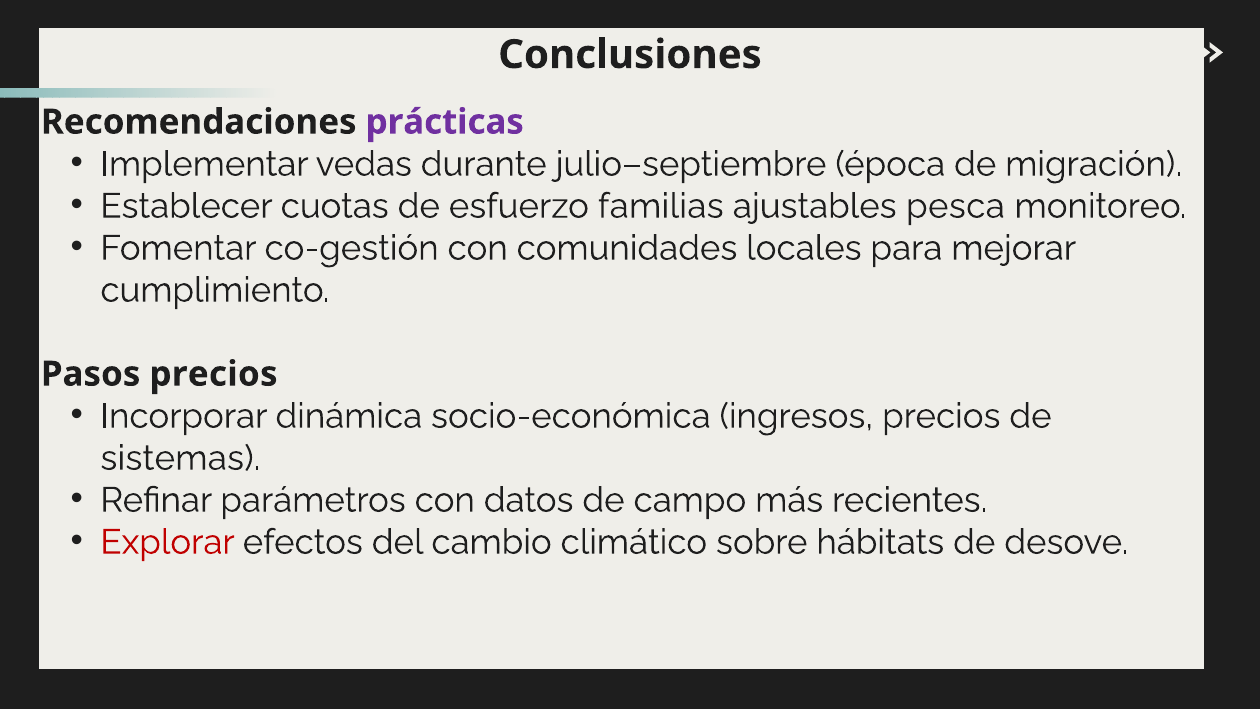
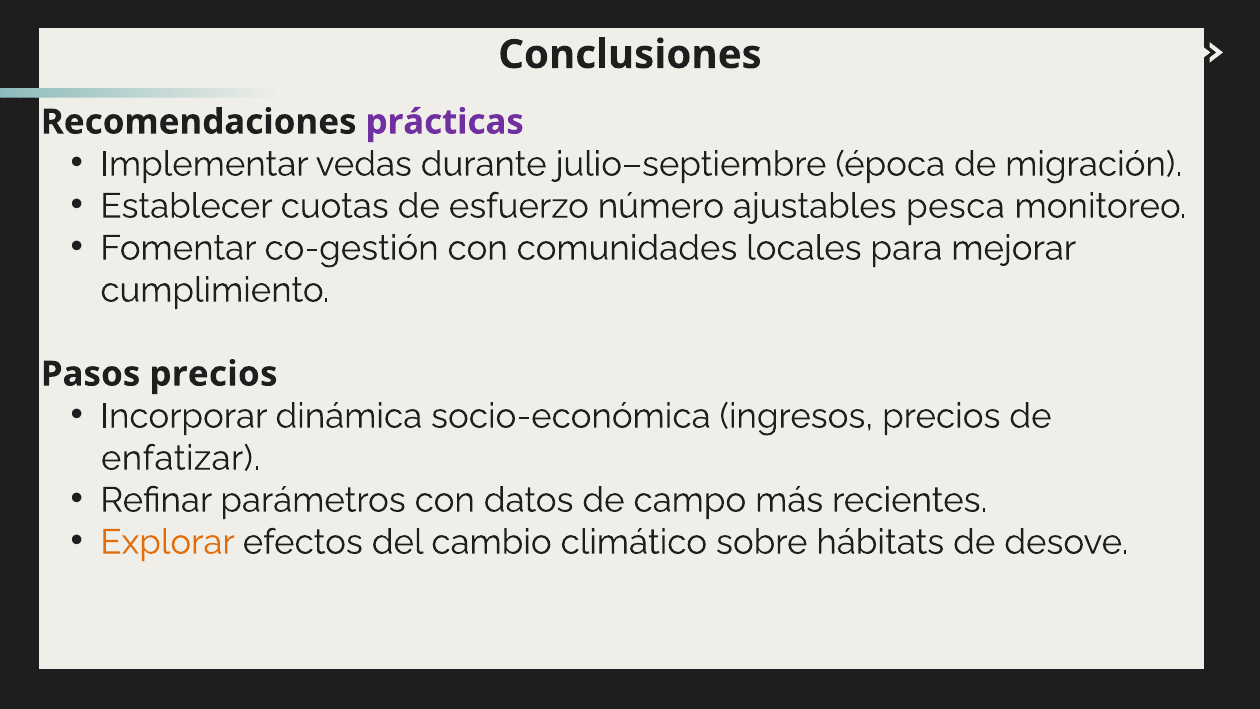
familias: familias -> número (661, 206)
sistemas: sistemas -> enfatizar (180, 458)
Explorar colour: red -> orange (168, 542)
